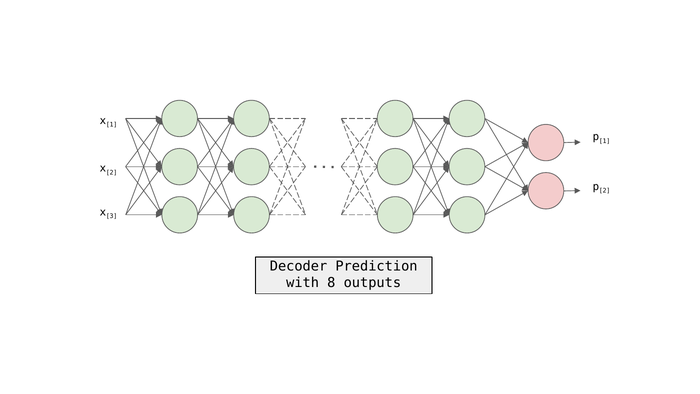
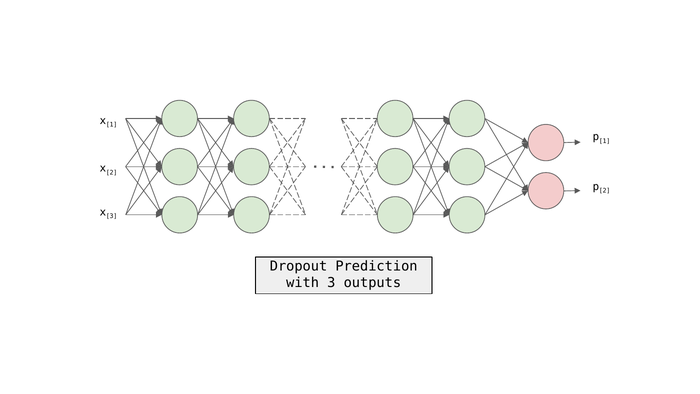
Decoder: Decoder -> Dropout (299, 266)
with 8: 8 -> 3 (331, 282)
